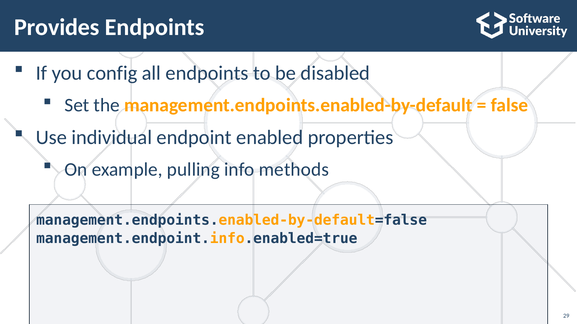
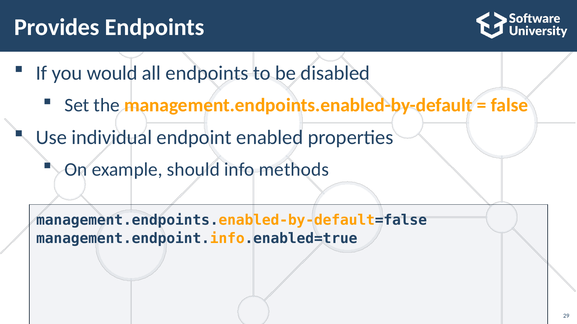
config: config -> would (112, 73)
pulling: pulling -> should (193, 170)
